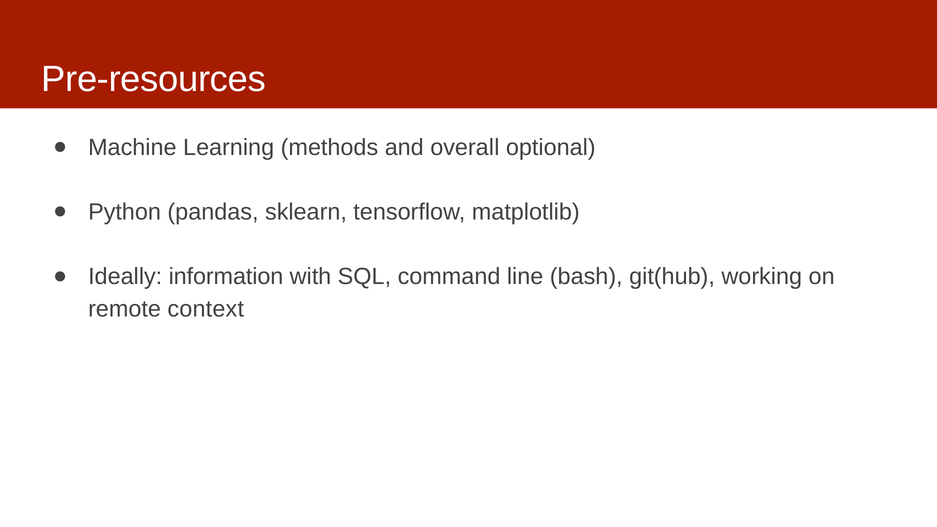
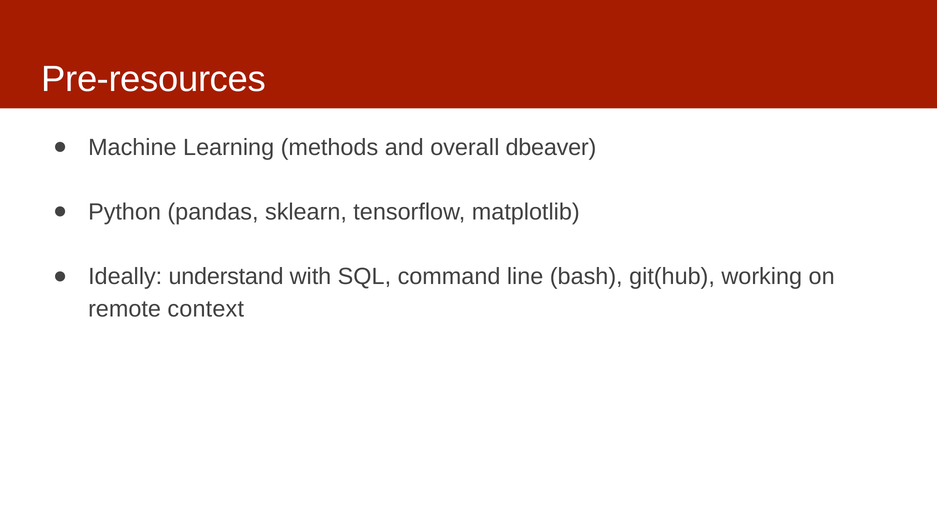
optional: optional -> dbeaver (551, 147)
information: information -> understand (226, 277)
